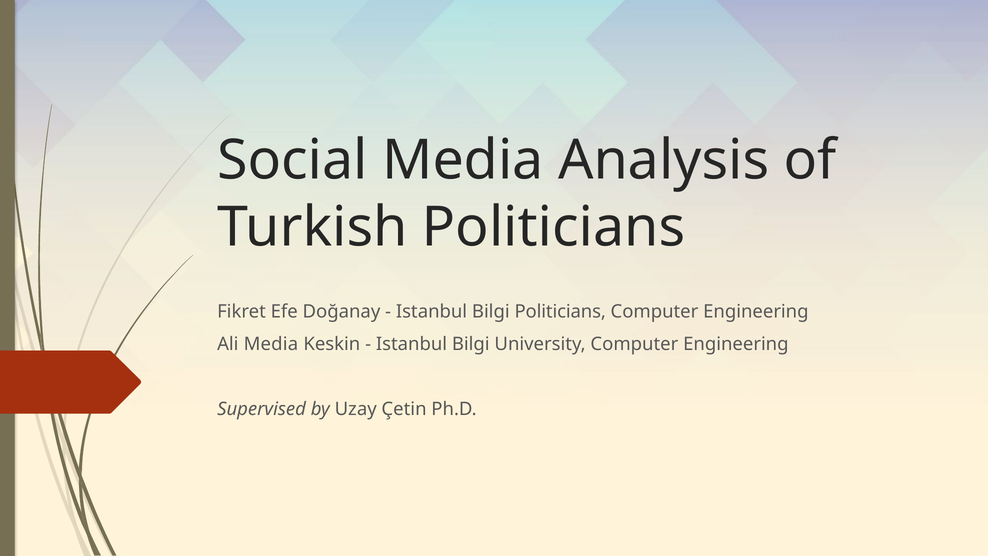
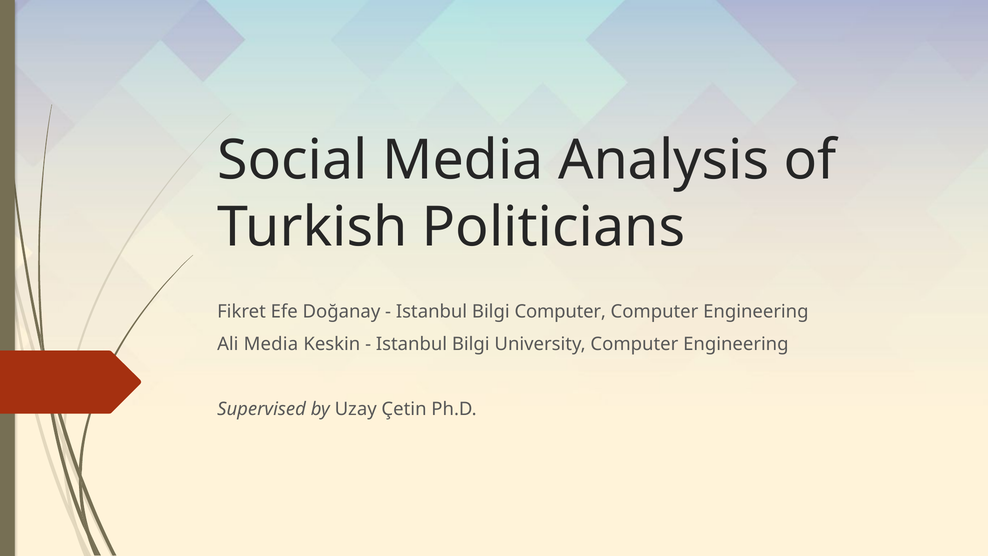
Bilgi Politicians: Politicians -> Computer (560, 312)
